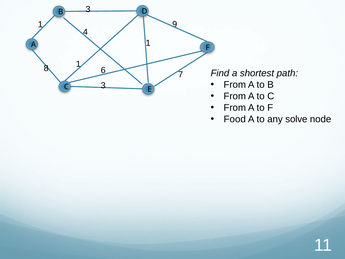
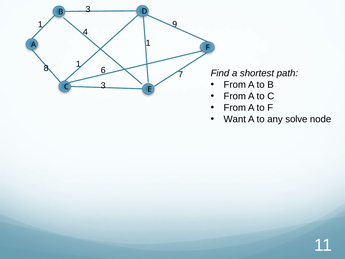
Food: Food -> Want (235, 119)
